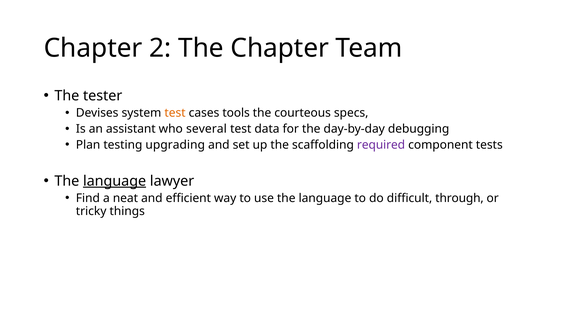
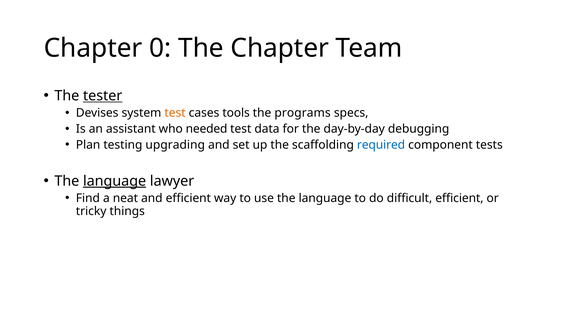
2: 2 -> 0 (160, 48)
tester underline: none -> present (103, 96)
courteous: courteous -> programs (303, 113)
several: several -> needed (207, 129)
required colour: purple -> blue (381, 145)
difficult through: through -> efficient (459, 198)
